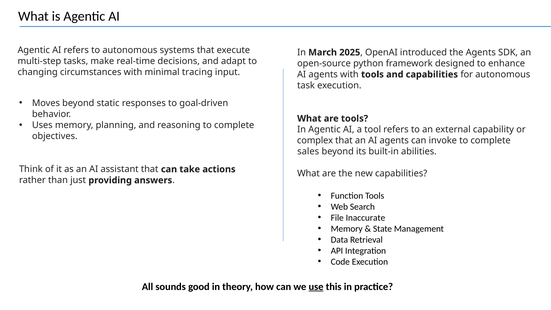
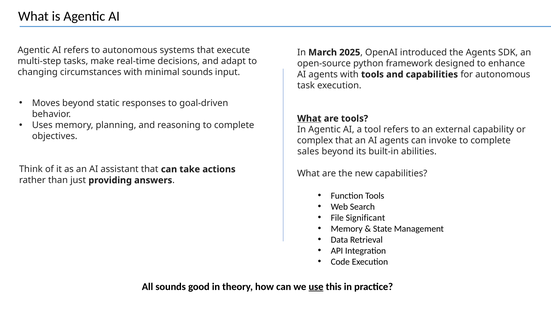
minimal tracing: tracing -> sounds (197, 72)
What underline: none -> present (309, 119)
Inaccurate: Inaccurate -> Significant (365, 218)
